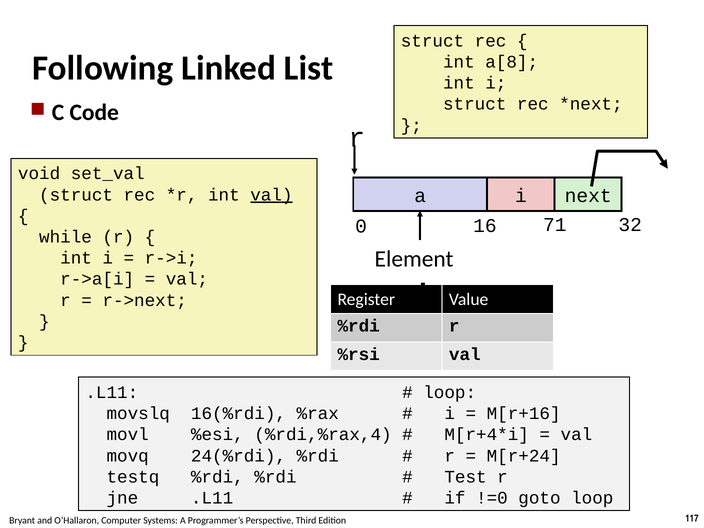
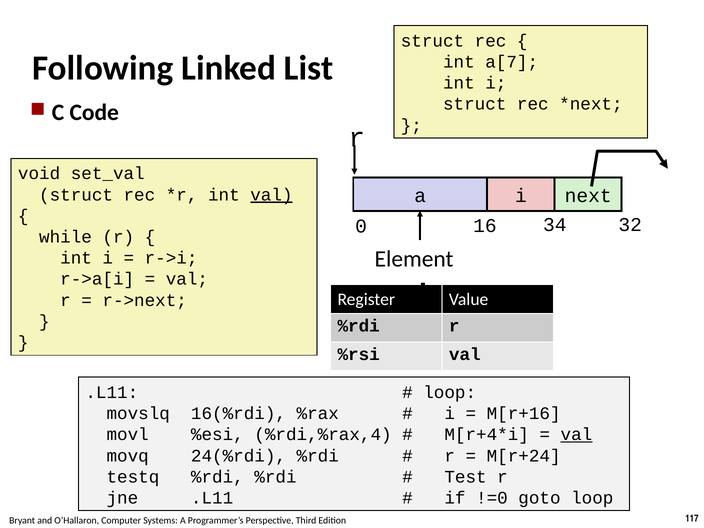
a[8: a[8 -> a[7 (512, 62)
71: 71 -> 34 (555, 225)
val underline: none -> present (576, 435)
